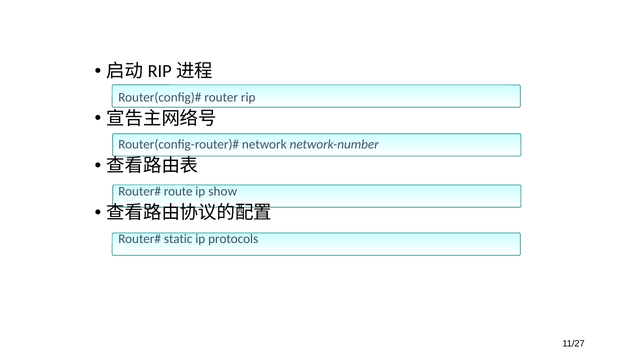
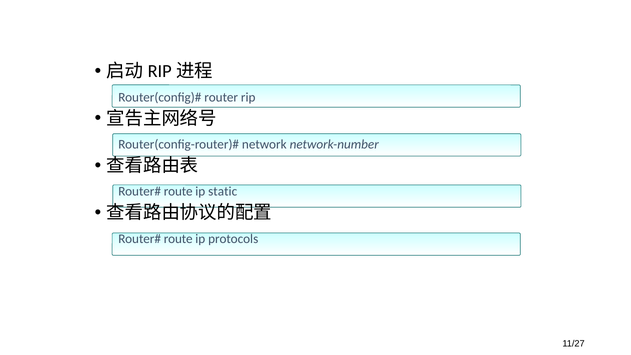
show: show -> static (223, 192)
static: static -> route (178, 239)
